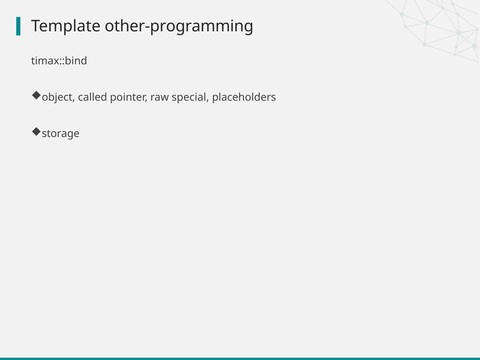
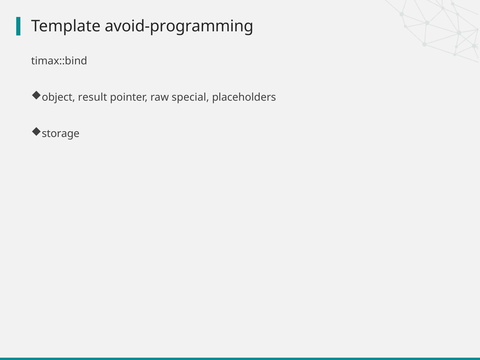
other-programming: other-programming -> avoid-programming (179, 26)
called: called -> result (93, 97)
